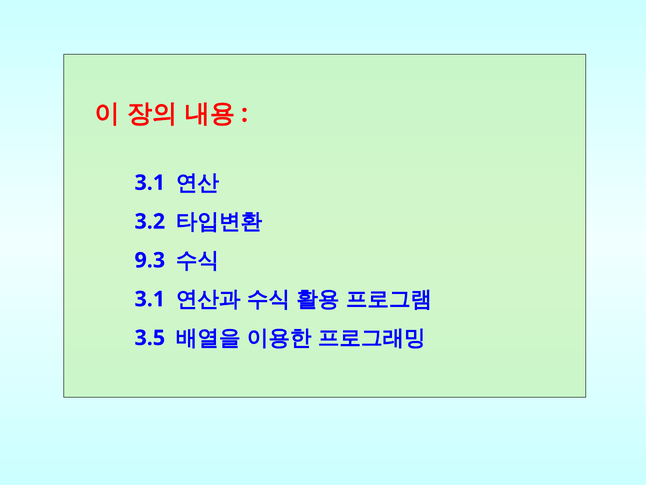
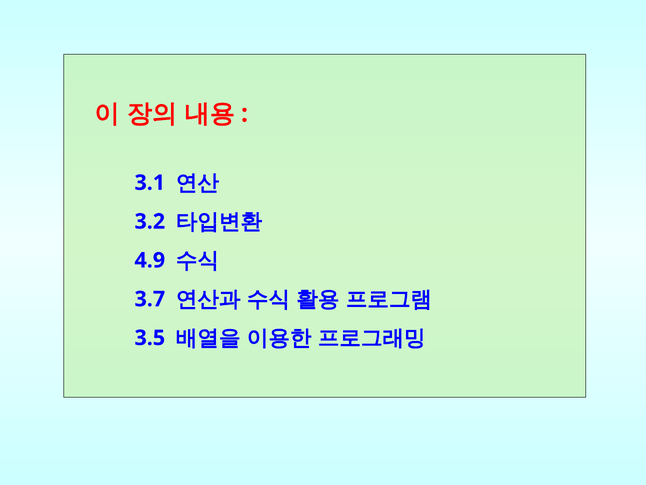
9.3: 9.3 -> 4.9 (150, 260)
3.1: 3.1 -> 3.7 (150, 299)
